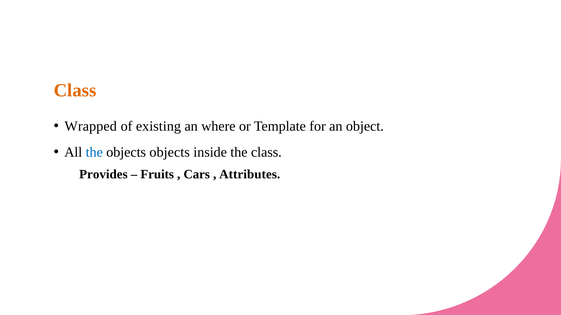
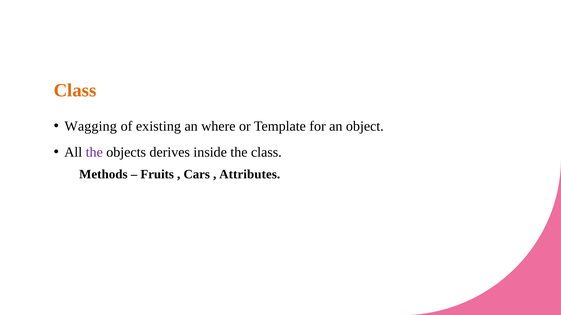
Wrapped: Wrapped -> Wagging (91, 127)
the colour: blue -> purple (94, 153)
objects objects: objects -> derives (170, 153)
Provides: Provides -> Methods (103, 175)
